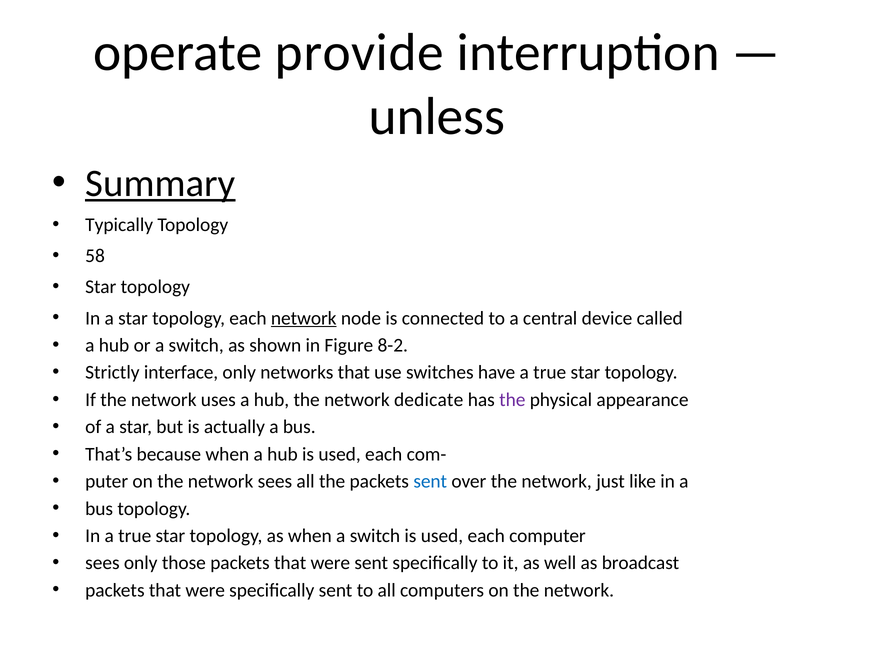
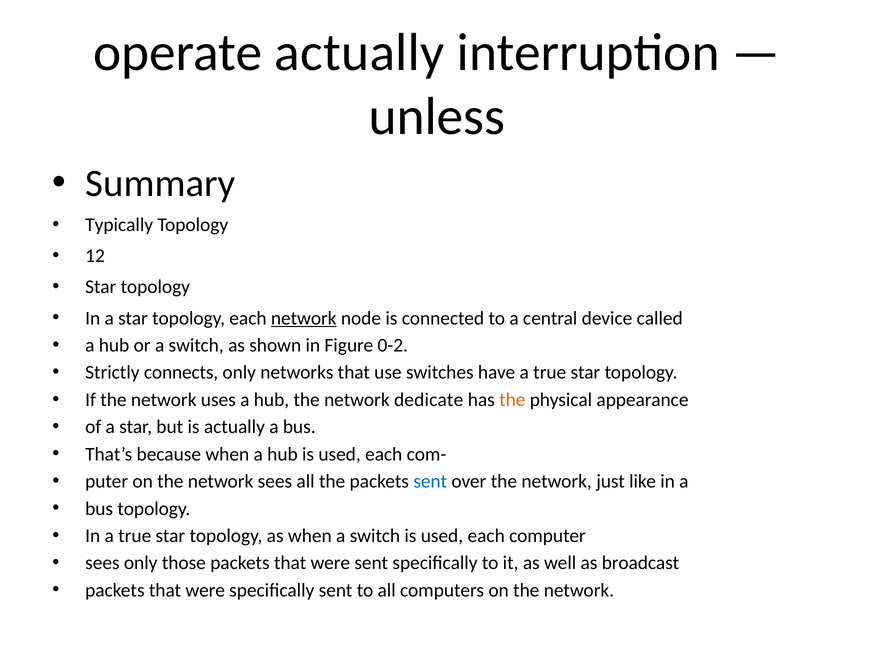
operate provide: provide -> actually (360, 53)
Summary underline: present -> none (160, 183)
58: 58 -> 12 (95, 256)
8-2: 8-2 -> 0-2 (393, 345)
interface: interface -> connects (181, 372)
the colour: purple -> orange (512, 399)
